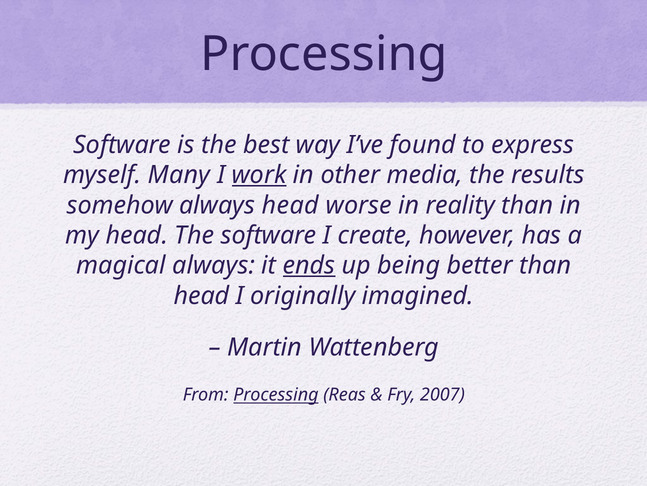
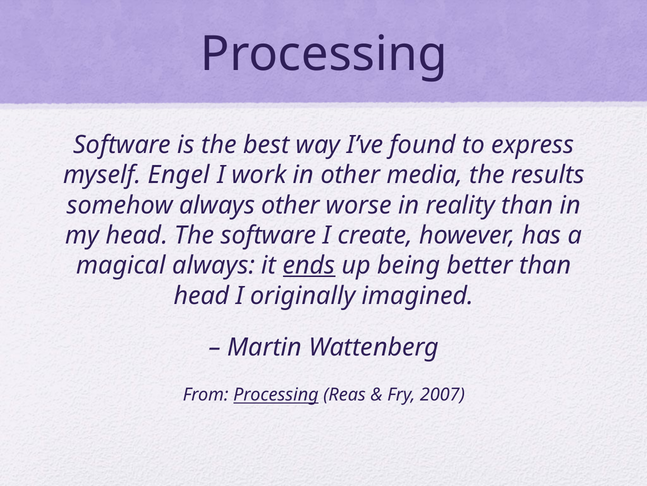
Many: Many -> Engel (179, 175)
work underline: present -> none (259, 175)
always head: head -> other (291, 205)
